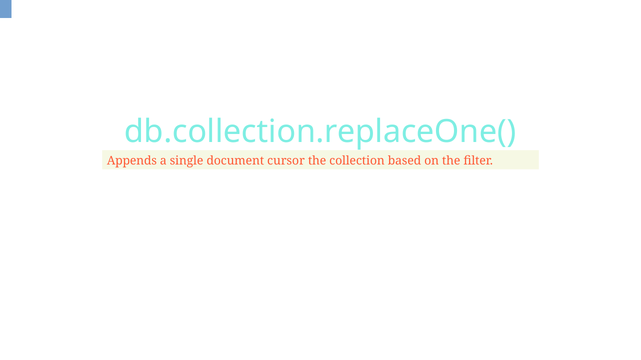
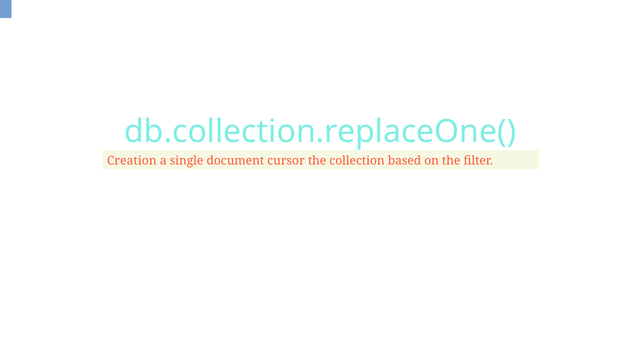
Appends: Appends -> Creation (132, 161)
